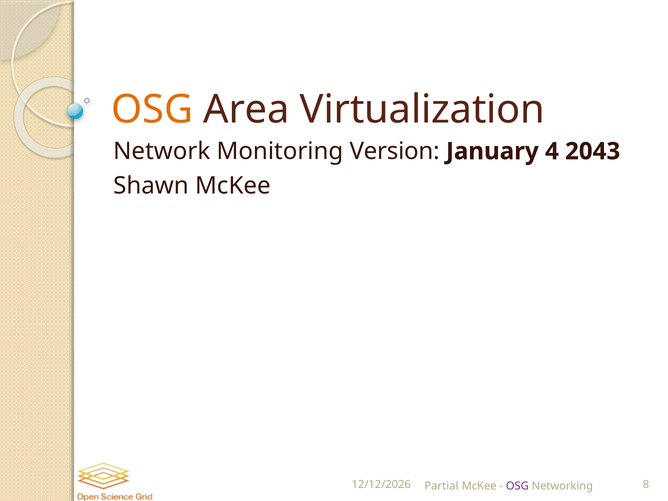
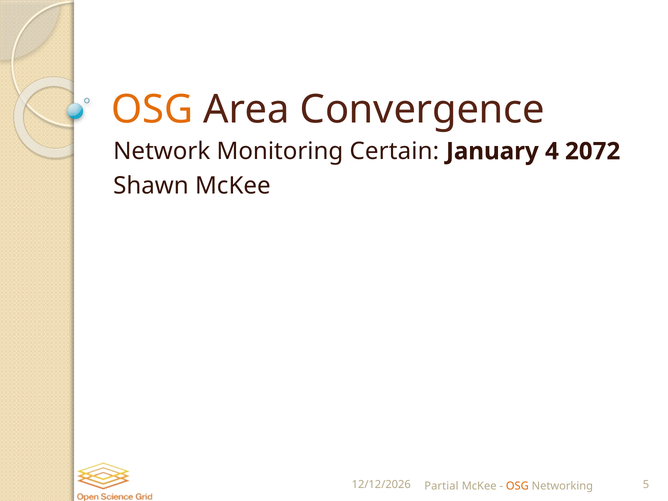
Virtualization: Virtualization -> Convergence (422, 109)
Version: Version -> Certain (394, 151)
2043: 2043 -> 2072 (593, 151)
OSG colour: purple -> orange (517, 486)
8: 8 -> 5 (646, 484)
